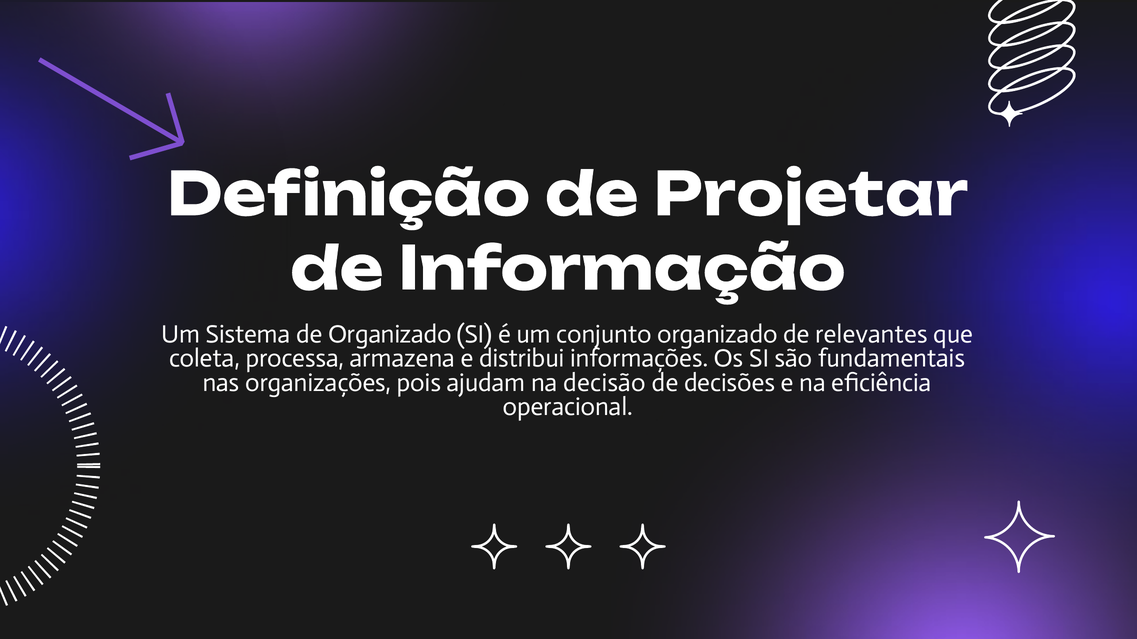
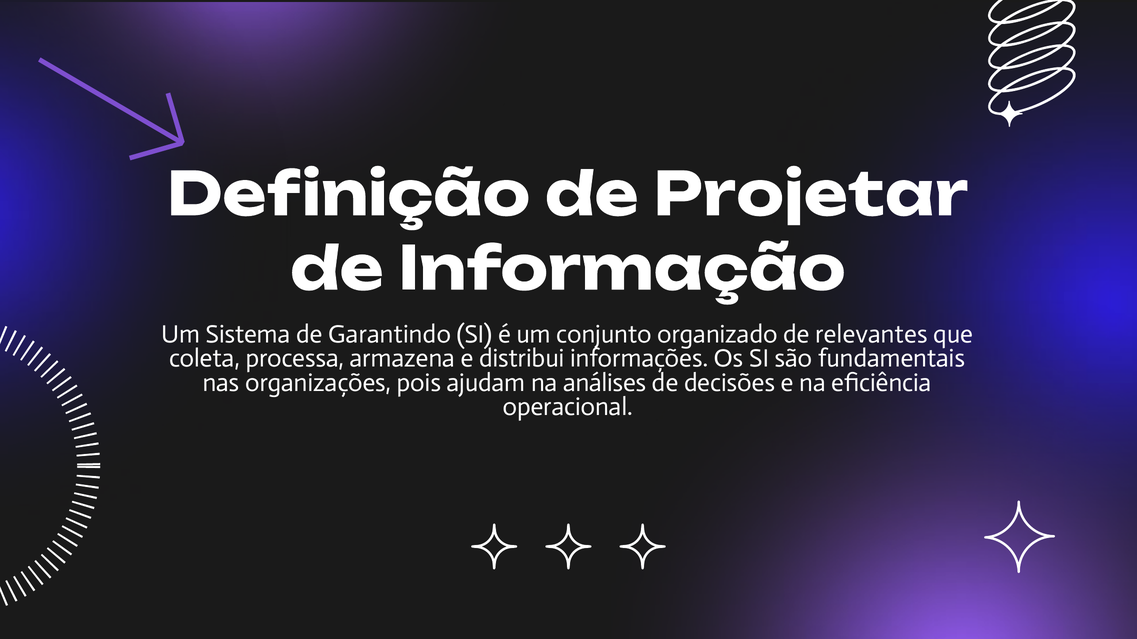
de Organizado: Organizado -> Garantindo (390, 335)
decisão: decisão -> análises (605, 383)
